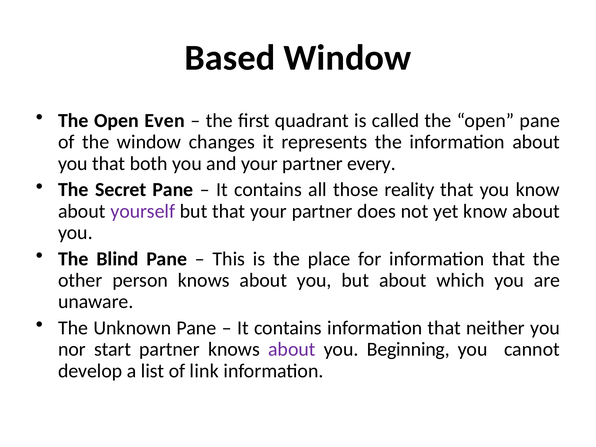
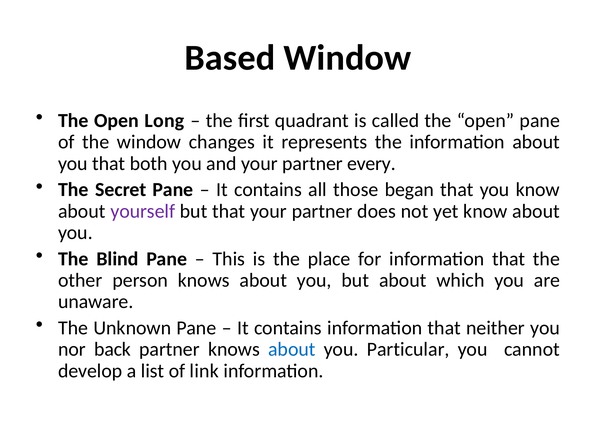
Even: Even -> Long (165, 121)
reality: reality -> began (409, 190)
start: start -> back (113, 349)
about colour: purple -> blue (292, 349)
Beginning: Beginning -> Particular (408, 349)
